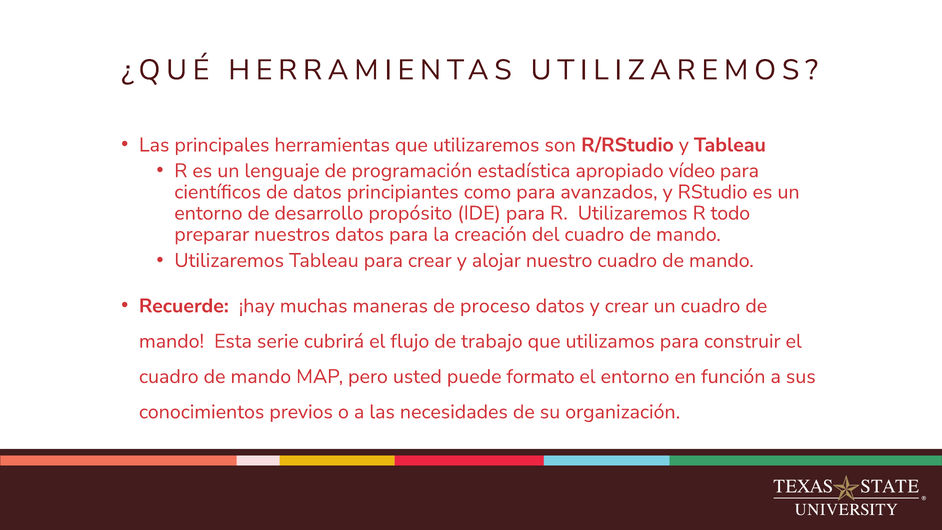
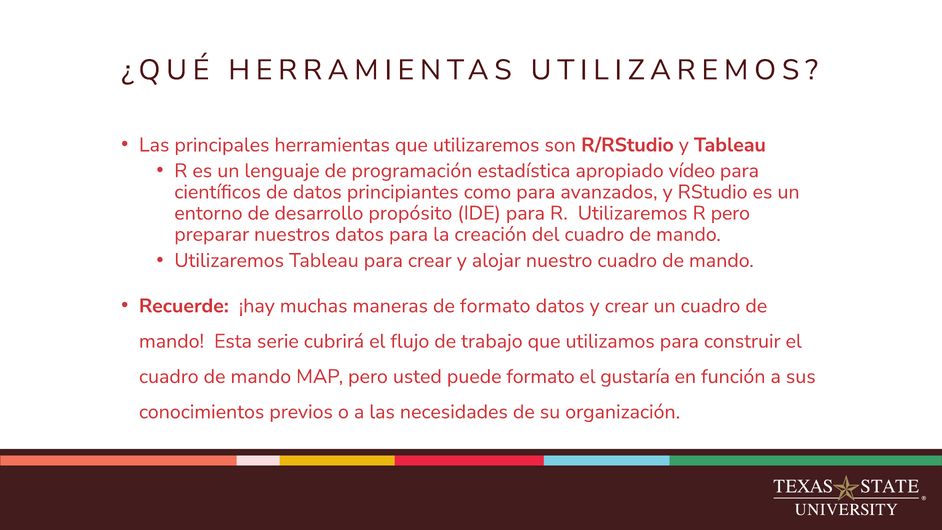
R todo: todo -> pero (730, 213)
de proceso: proceso -> formato (495, 306)
el entorno: entorno -> gustaría (635, 376)
